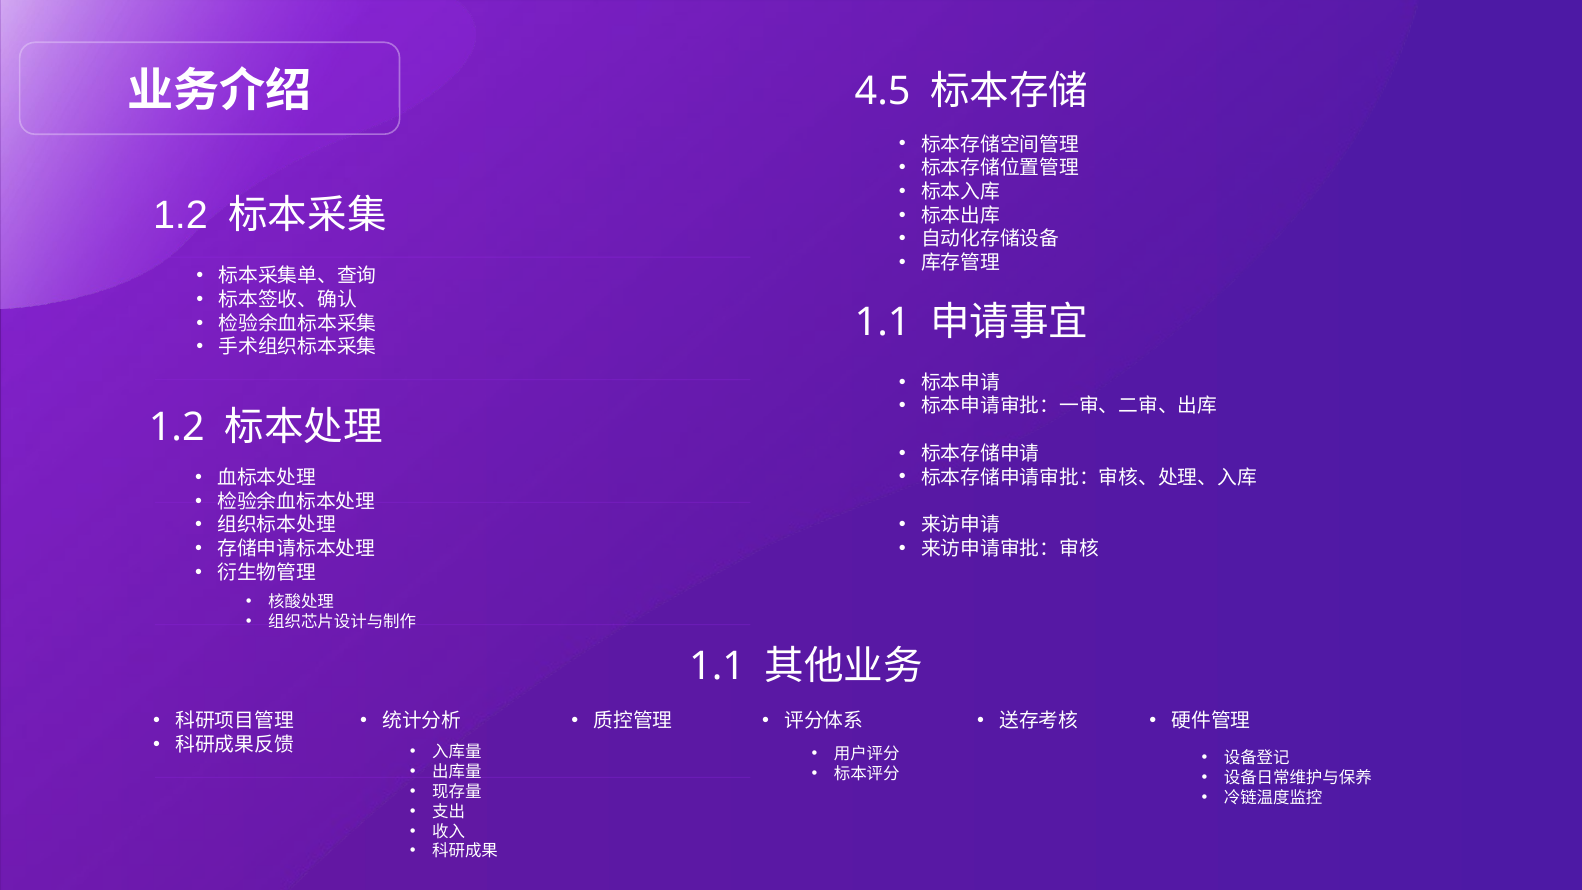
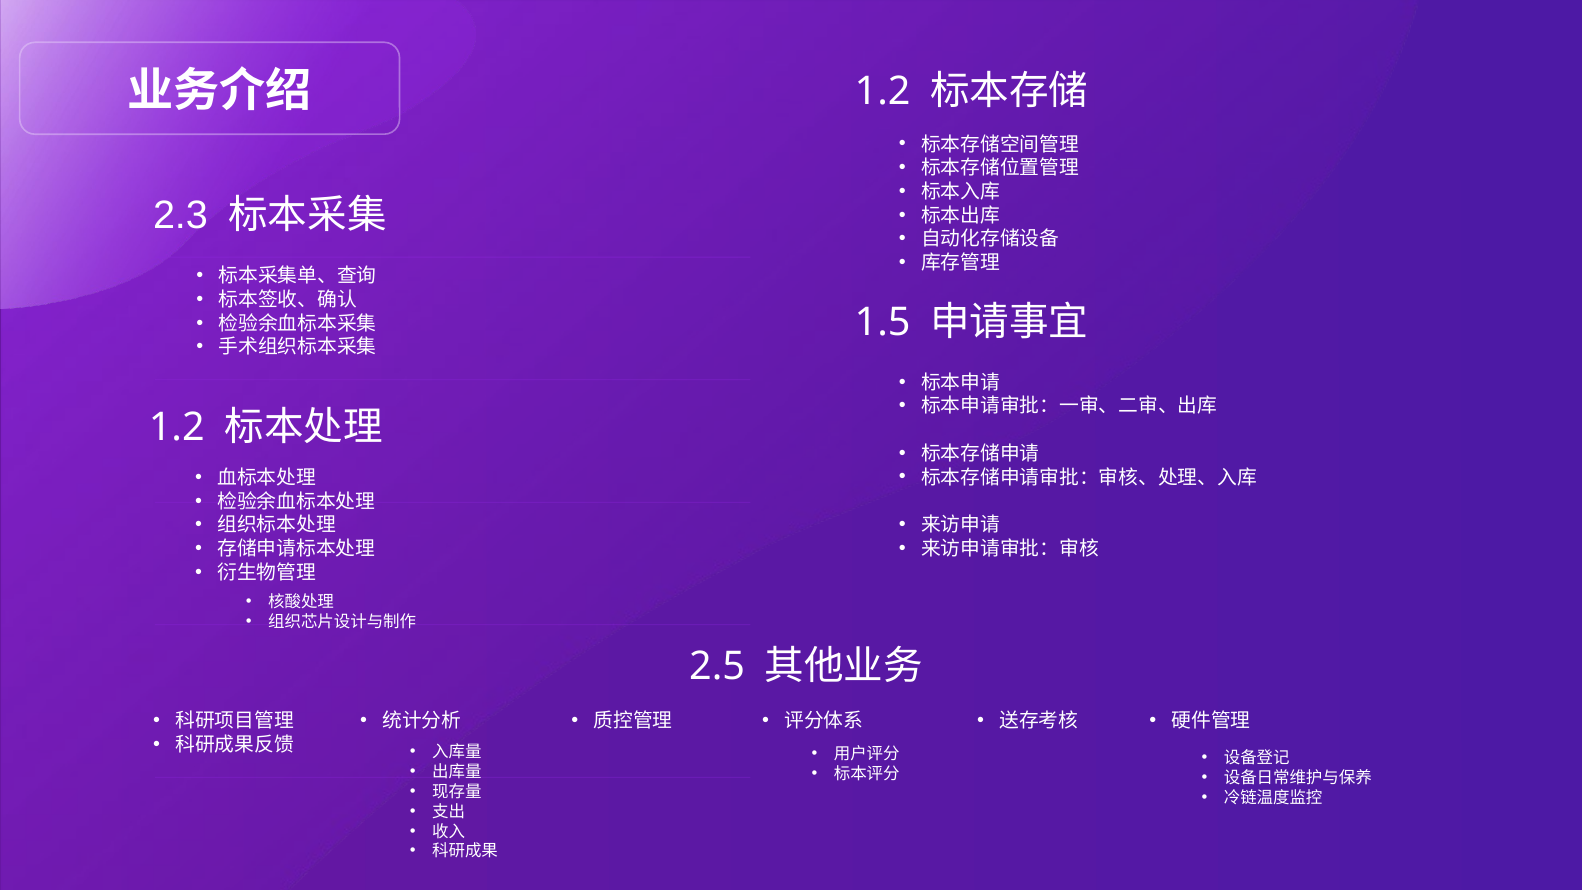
4.5: 4.5 -> 1.2 (883, 91)
1.2: 1.2 -> 2.3 (180, 215)
1.1: 1.1 -> 1.5 (883, 323)
1.1: 1.1 -> 2.5 (717, 667)
